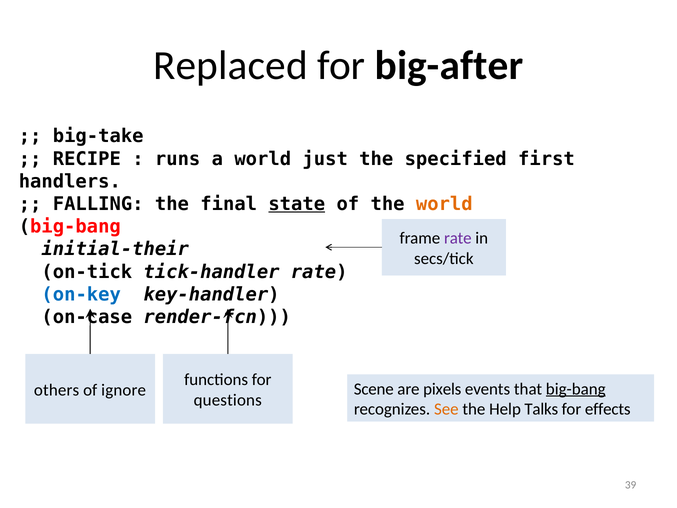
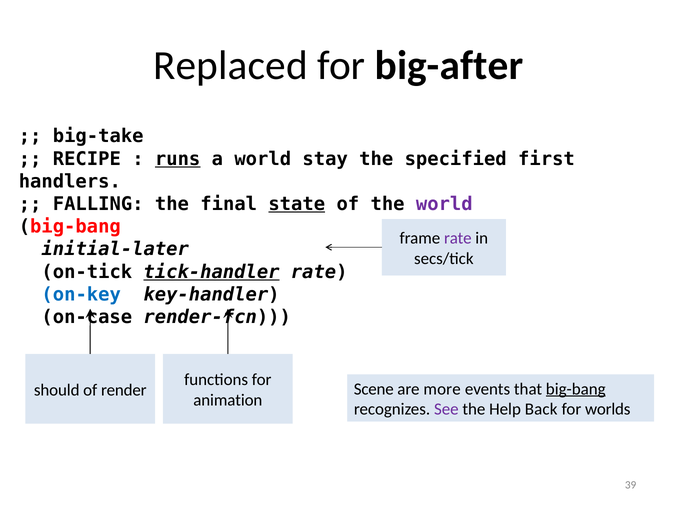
runs underline: none -> present (178, 159)
just: just -> stay (325, 159)
world colour: orange -> purple (444, 204)
initial-their: initial-their -> initial-later (115, 249)
tick-handler underline: none -> present (212, 272)
pixels: pixels -> more (442, 389)
others: others -> should (57, 390)
ignore: ignore -> render (124, 390)
questions: questions -> animation (228, 400)
See colour: orange -> purple (446, 409)
Talks: Talks -> Back (541, 409)
effects: effects -> worlds (608, 409)
